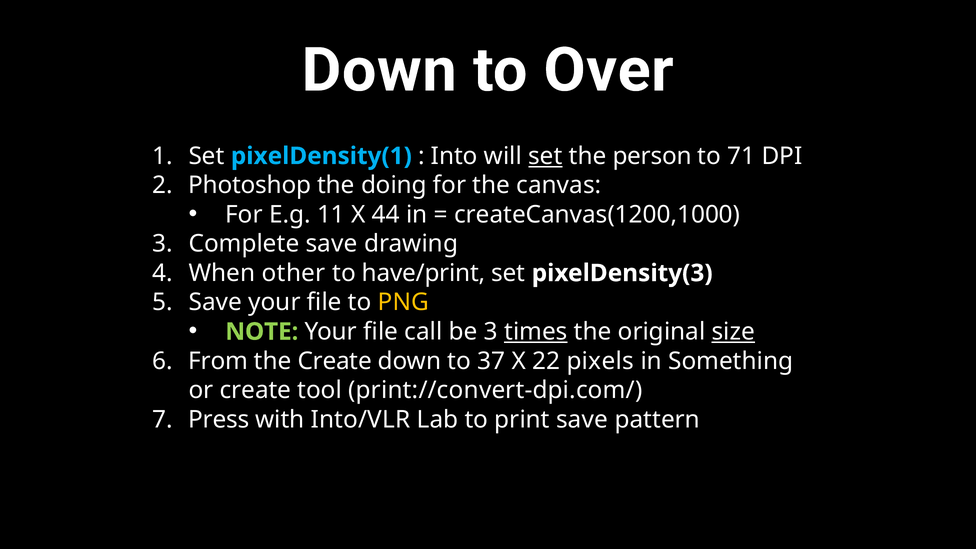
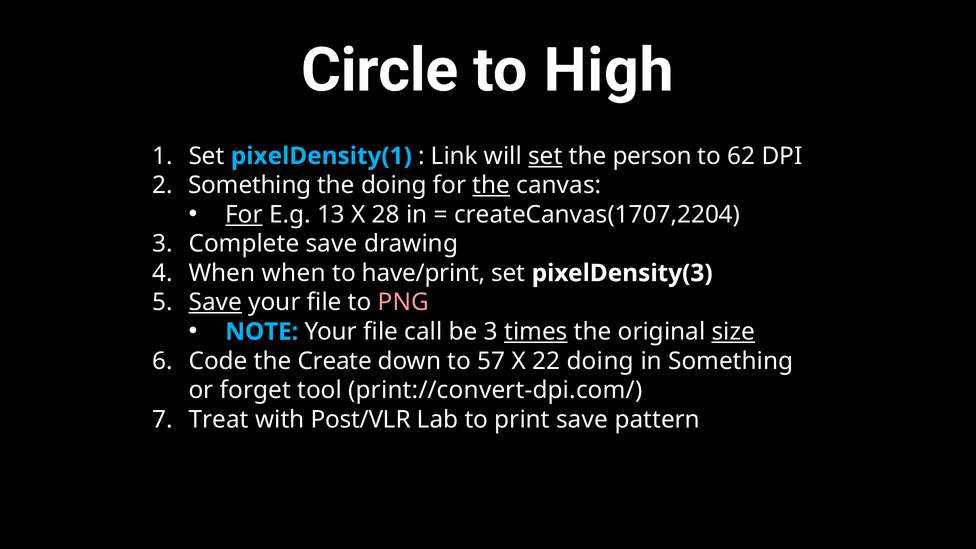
Down: Down -> Circle (380, 70)
Over: Over -> High (609, 70)
Into: Into -> Link (454, 156)
71: 71 -> 62 (741, 156)
Photoshop: Photoshop -> Something (250, 185)
the underline: none -> present (491, 185)
For underline: none -> present (244, 215)
11: 11 -> 13 (331, 215)
44: 44 -> 28 (386, 215)
createCanvas(1200,1000: createCanvas(1200,1000 -> createCanvas(1707,2204 (597, 215)
When other: other -> when (294, 273)
Save underline: none -> present (215, 302)
PNG colour: yellow -> pink (403, 302)
NOTE colour: light green -> light blue (262, 332)
From: From -> Code (218, 361)
37: 37 -> 57 (491, 361)
22 pixels: pixels -> doing (600, 361)
or create: create -> forget (255, 390)
Press: Press -> Treat (219, 420)
Into/VLR: Into/VLR -> Post/VLR (361, 420)
